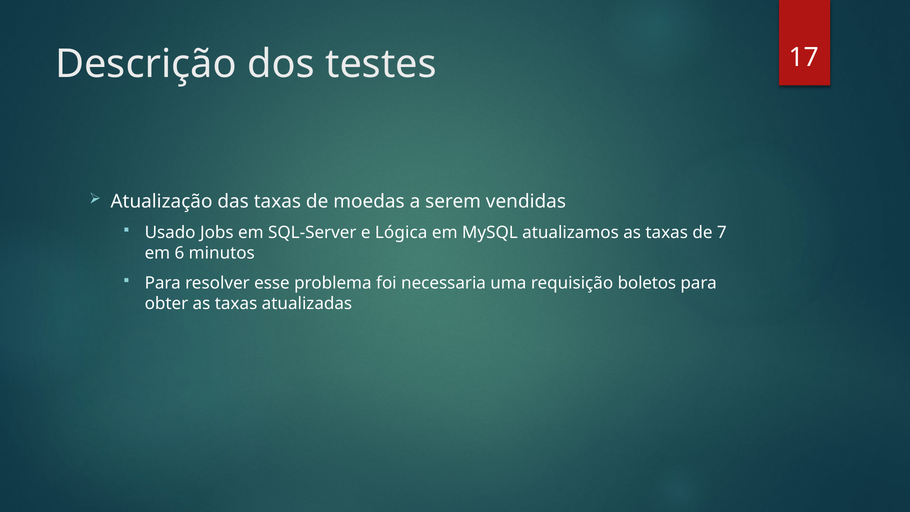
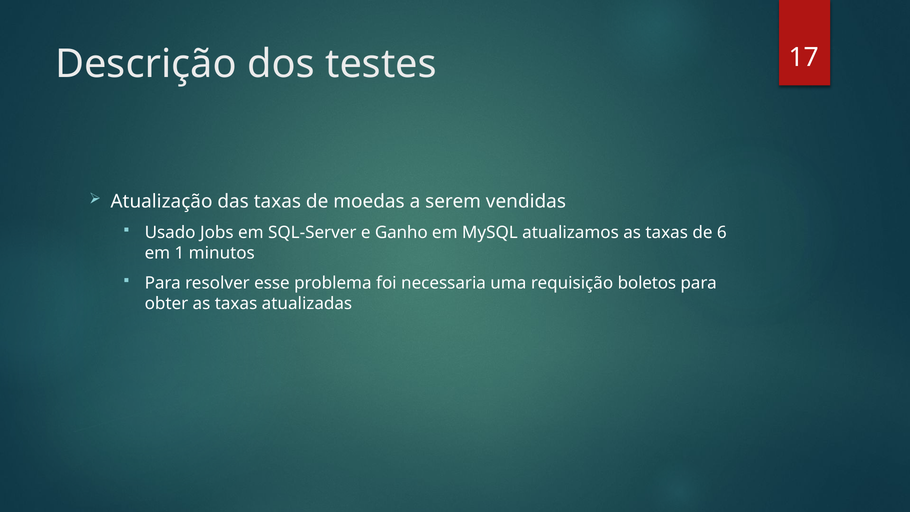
Lógica: Lógica -> Ganho (401, 233)
7: 7 -> 6 (722, 233)
6: 6 -> 1 (179, 253)
